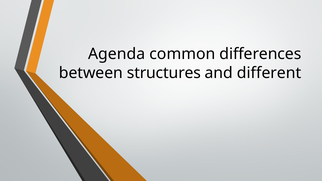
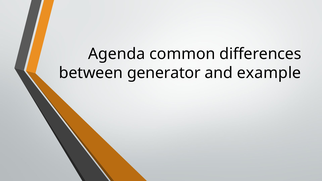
structures: structures -> generator (164, 73)
different: different -> example (269, 73)
